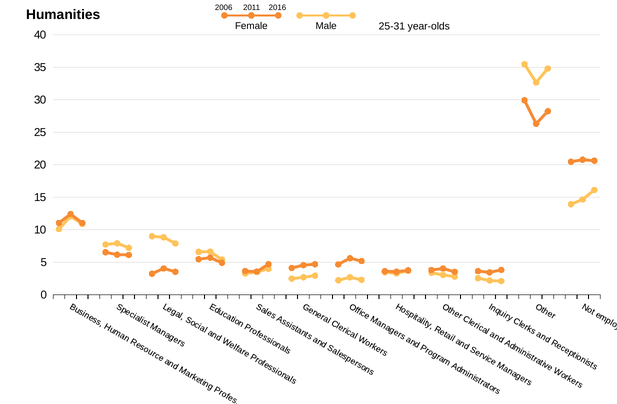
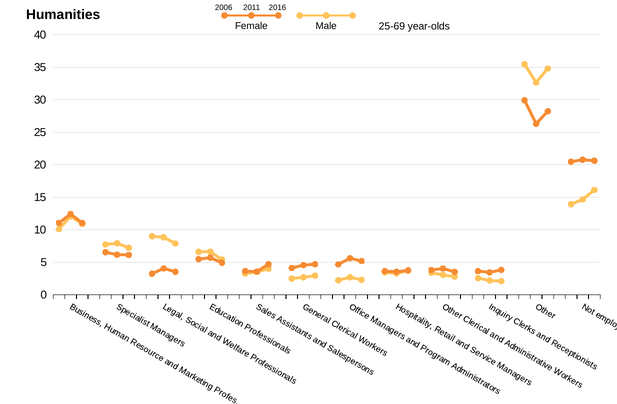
25-31: 25-31 -> 25-69 (392, 26)
